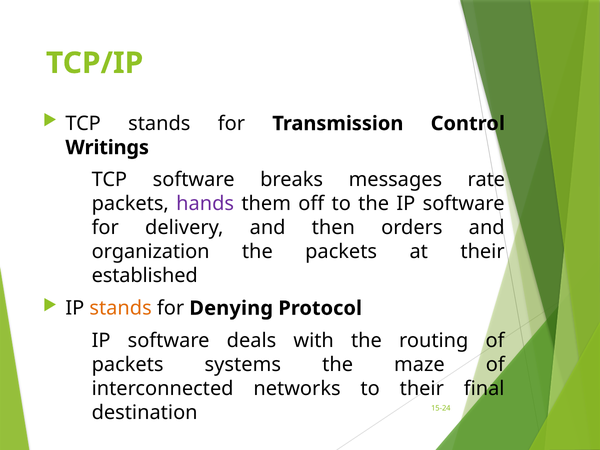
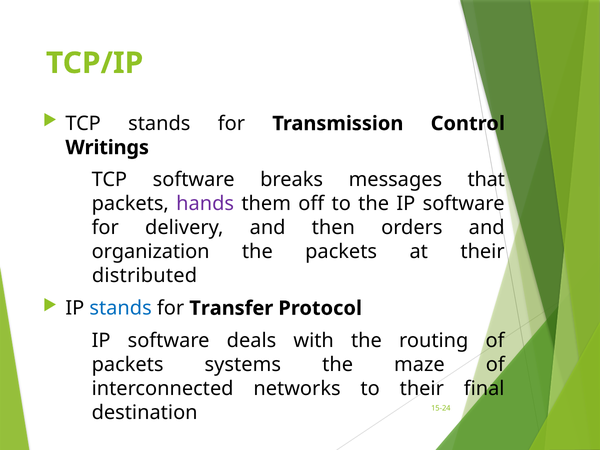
rate: rate -> that (486, 180)
established: established -> distributed (145, 276)
stands colour: orange -> blue (121, 308)
Denying: Denying -> Transfer (231, 308)
